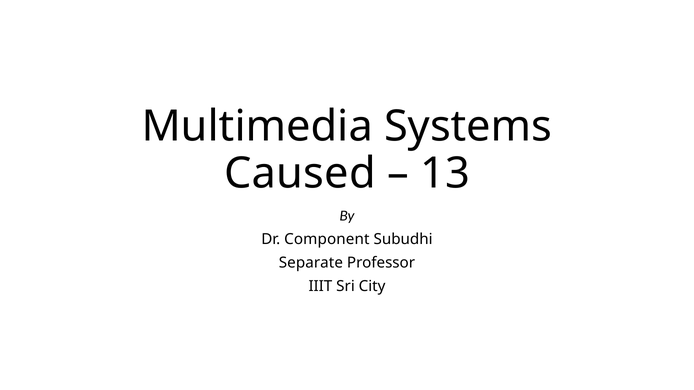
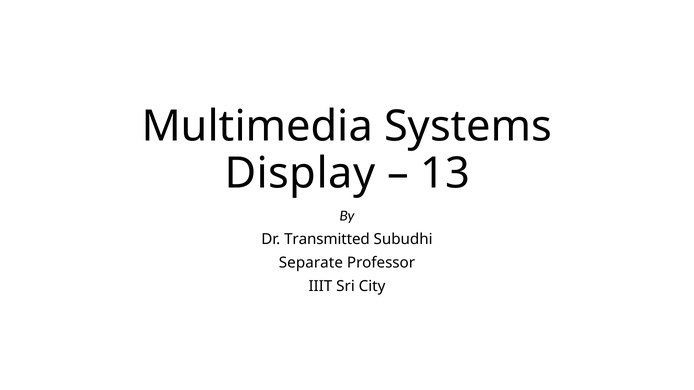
Caused: Caused -> Display (300, 173)
Component: Component -> Transmitted (327, 239)
